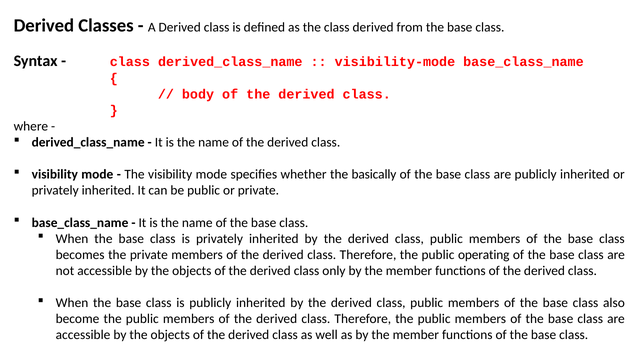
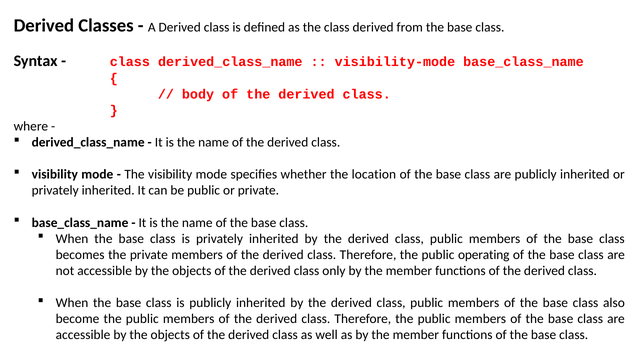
basically: basically -> location (374, 174)
